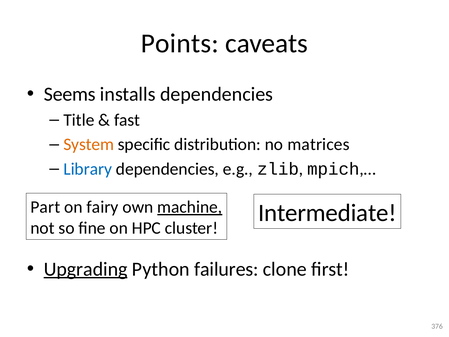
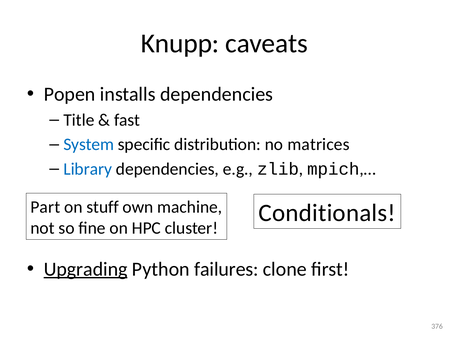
Points: Points -> Knupp (180, 43)
Seems: Seems -> Popen (70, 94)
System colour: orange -> blue (89, 144)
fairy: fairy -> stuff (103, 207)
machine underline: present -> none (190, 207)
Intermediate: Intermediate -> Conditionals (327, 213)
